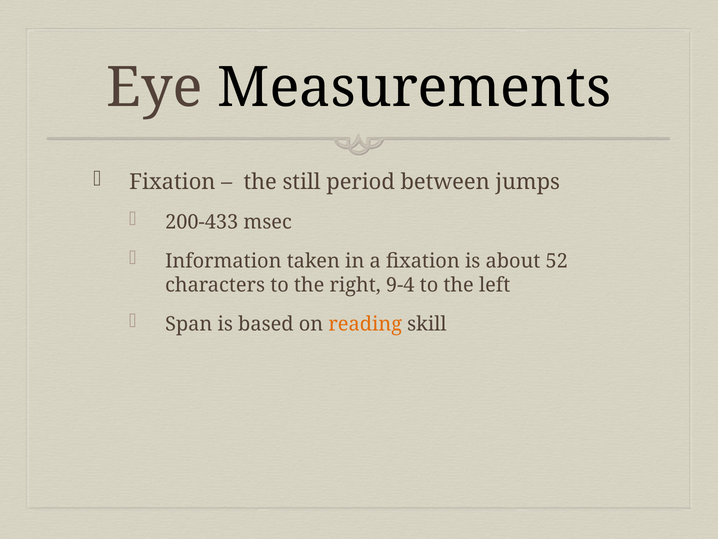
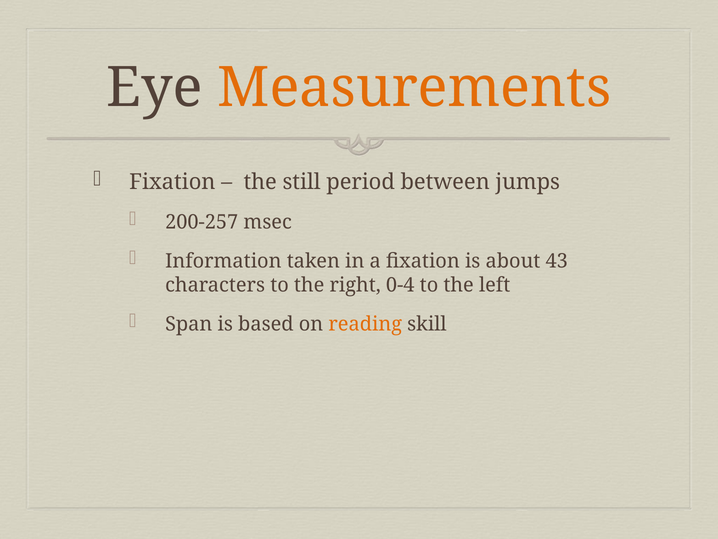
Measurements colour: black -> orange (414, 88)
200-433: 200-433 -> 200-257 (202, 222)
52: 52 -> 43 (557, 261)
9-4: 9-4 -> 0-4 (400, 285)
